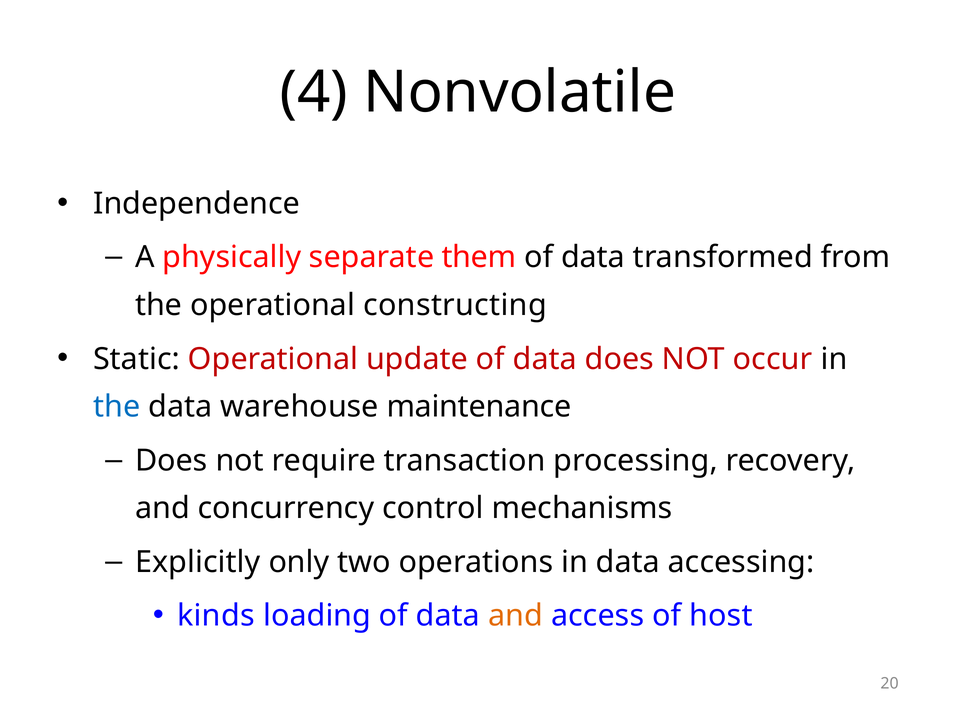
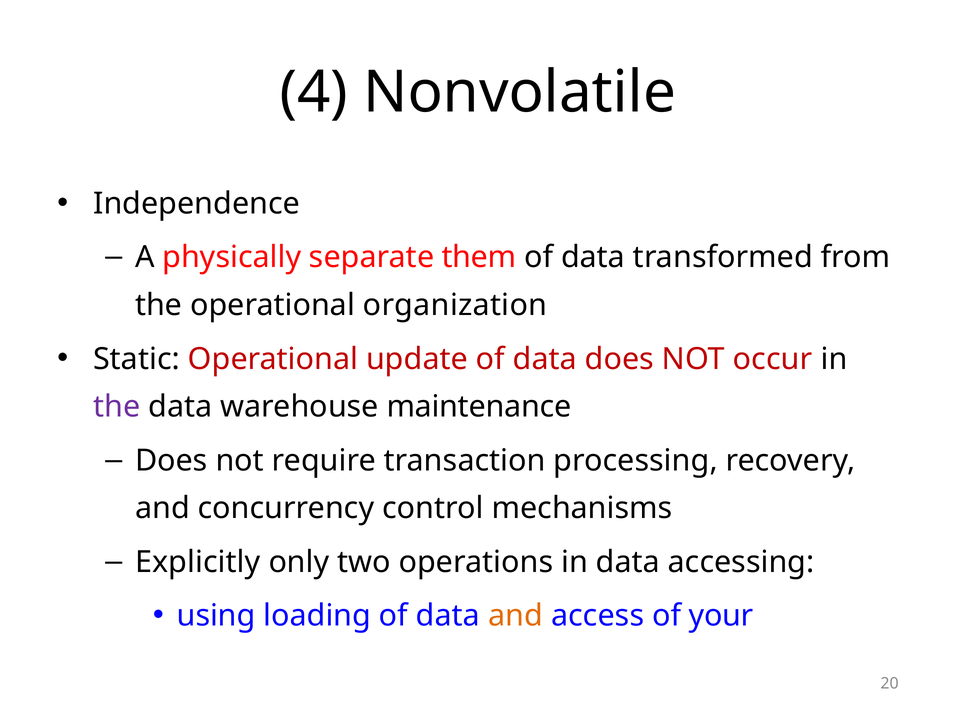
constructing: constructing -> organization (455, 305)
the colour: blue -> purple (117, 407)
kinds: kinds -> using (216, 616)
host: host -> your (721, 616)
